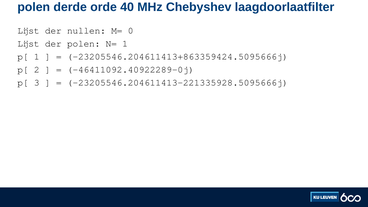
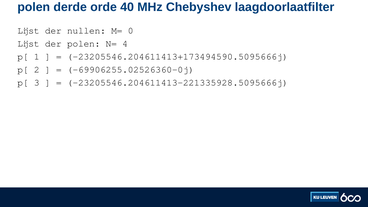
N= 1: 1 -> 4 (125, 44)
-23205546.204611413+863359424.5095666j: -23205546.204611413+863359424.5095666j -> -23205546.204611413+173494590.5095666j (178, 57)
-46411092.40922289-0j: -46411092.40922289-0j -> -69906255.02526360-0j (131, 70)
